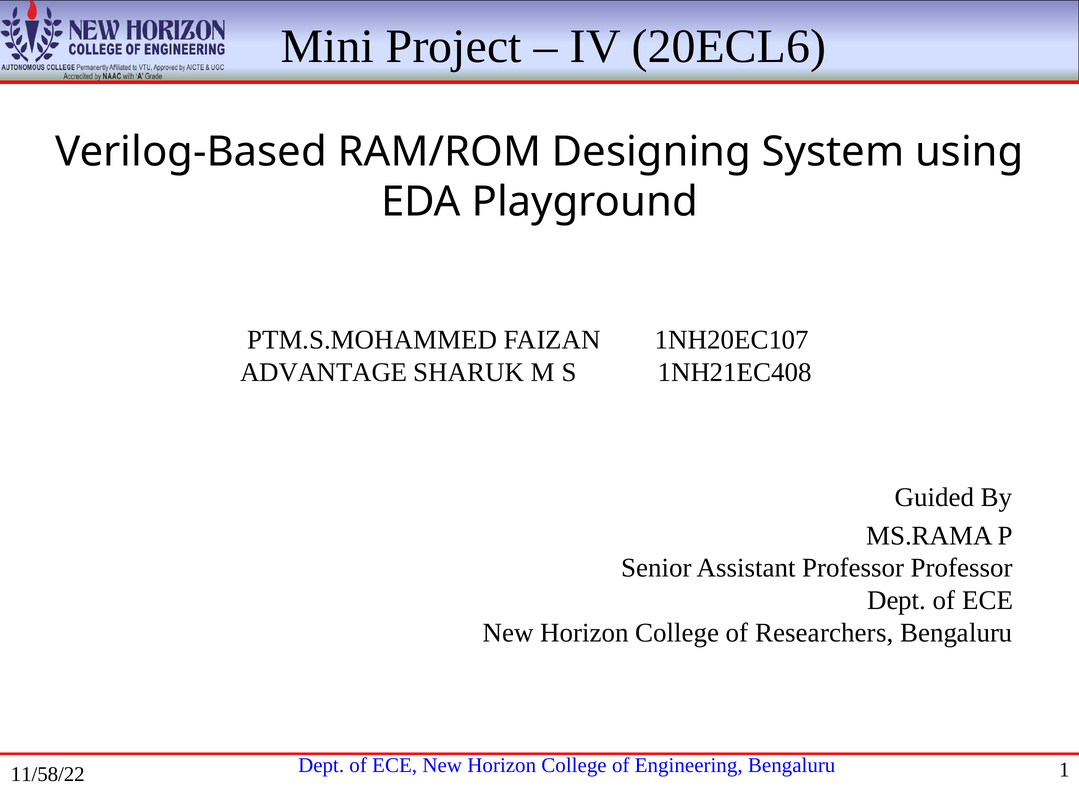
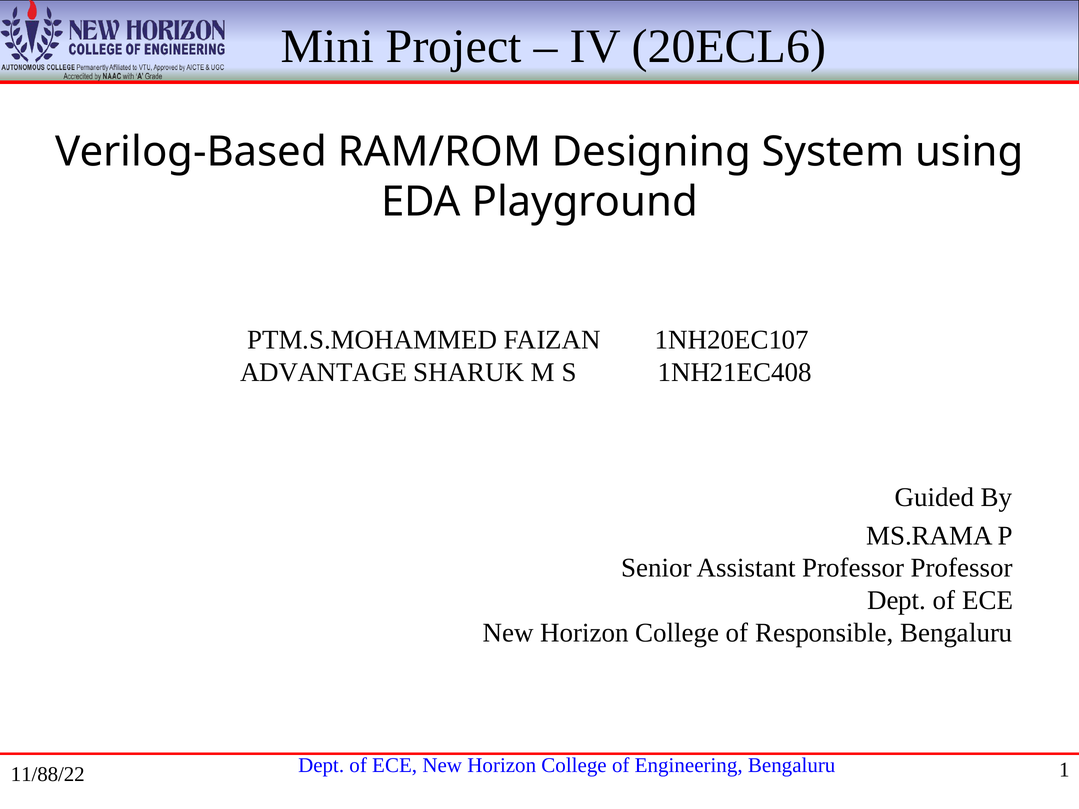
Researchers: Researchers -> Responsible (824, 633)
11/58/22: 11/58/22 -> 11/88/22 (48, 775)
